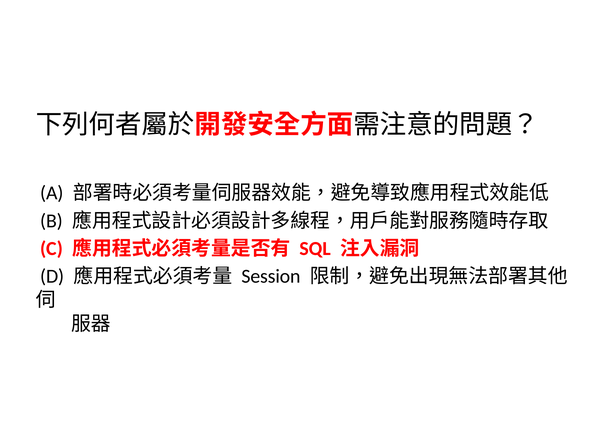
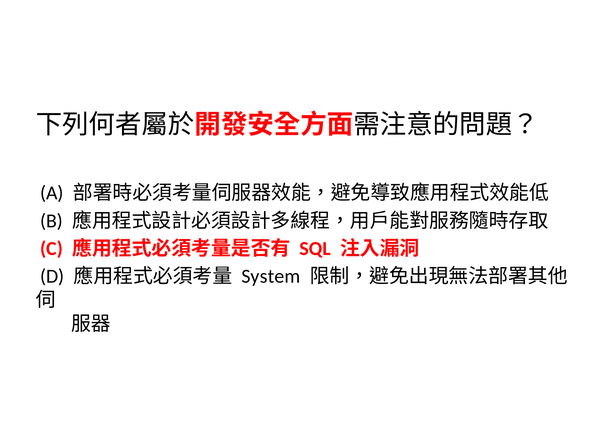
Session: Session -> System (271, 276)
